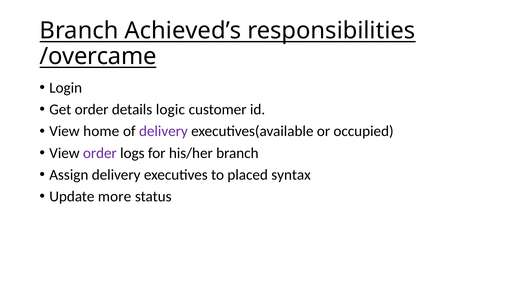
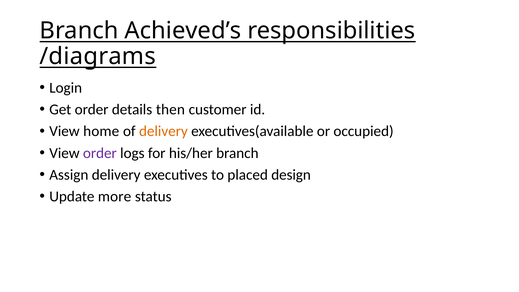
/overcame: /overcame -> /diagrams (98, 56)
logic: logic -> then (170, 110)
delivery colour: purple -> orange (163, 131)
syntax: syntax -> design (291, 175)
